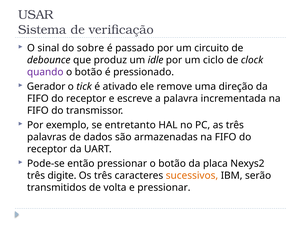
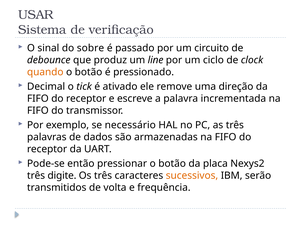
idle: idle -> line (156, 60)
quando colour: purple -> orange (45, 72)
Gerador: Gerador -> Decimal (46, 87)
entretanto: entretanto -> necessário (130, 126)
e pressionar: pressionar -> frequência (164, 188)
